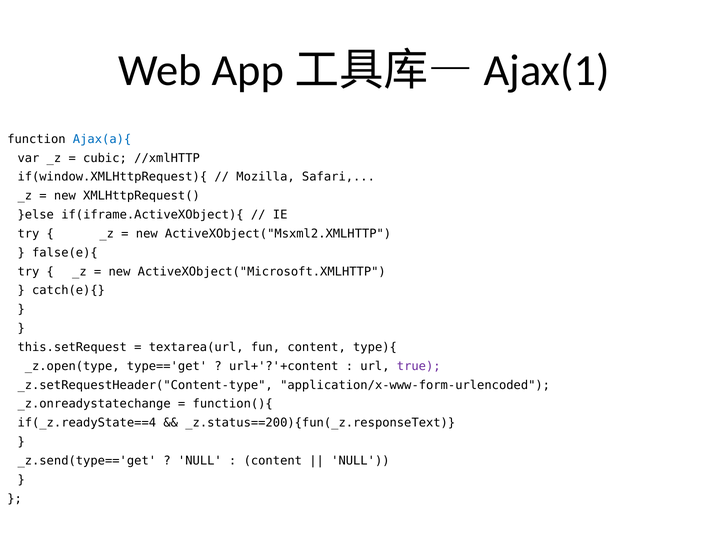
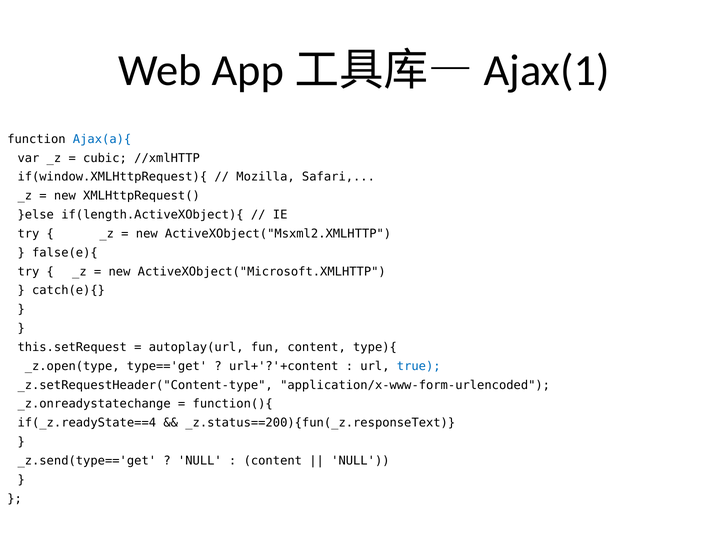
if(iframe.ActiveXObject){: if(iframe.ActiveXObject){ -> if(length.ActiveXObject){ (152, 215)
textarea(url: textarea(url -> autoplay(url (196, 347)
true colour: purple -> blue (419, 366)
